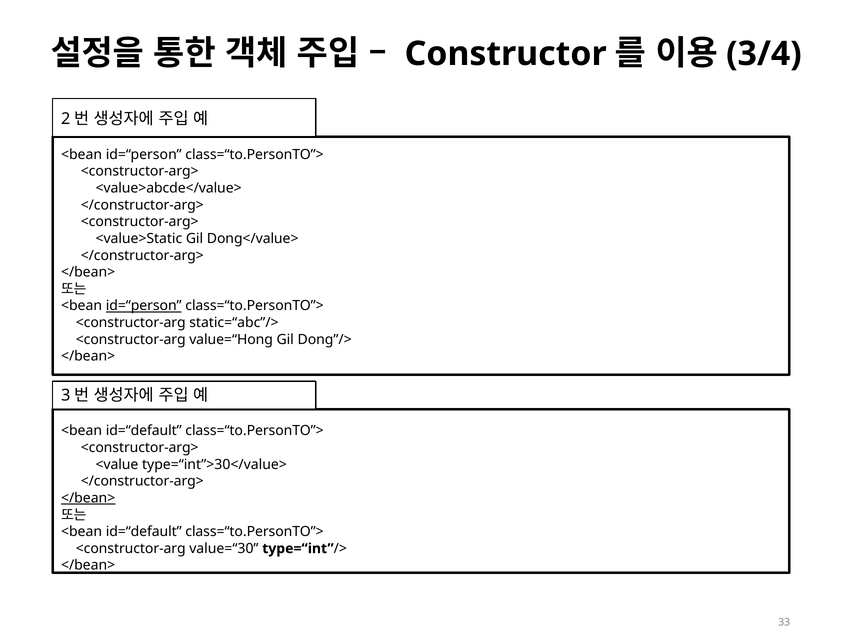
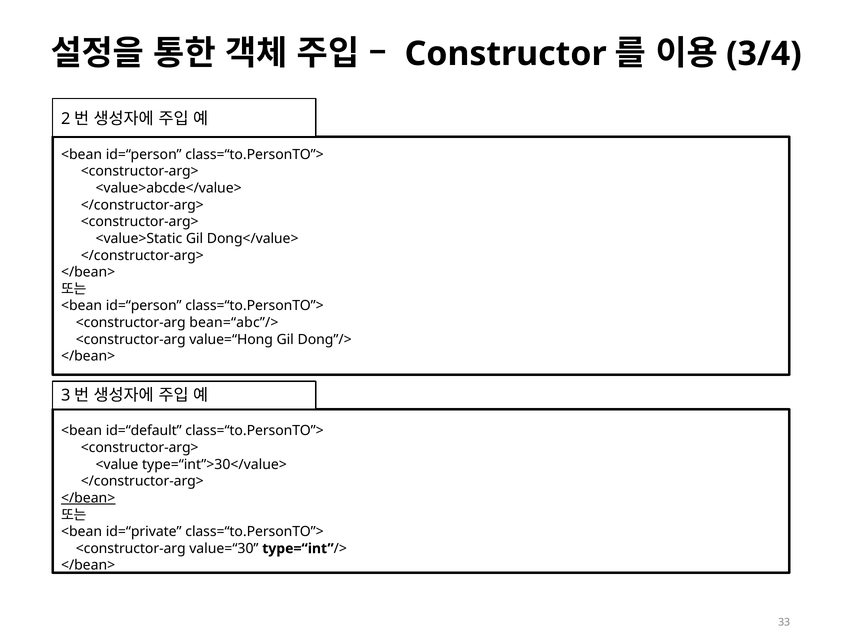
id=“person underline: present -> none (144, 306)
static=“abc”/>: static=“abc”/> -> bean=“abc”/> (234, 323)
id=“default: id=“default -> id=“private (144, 532)
